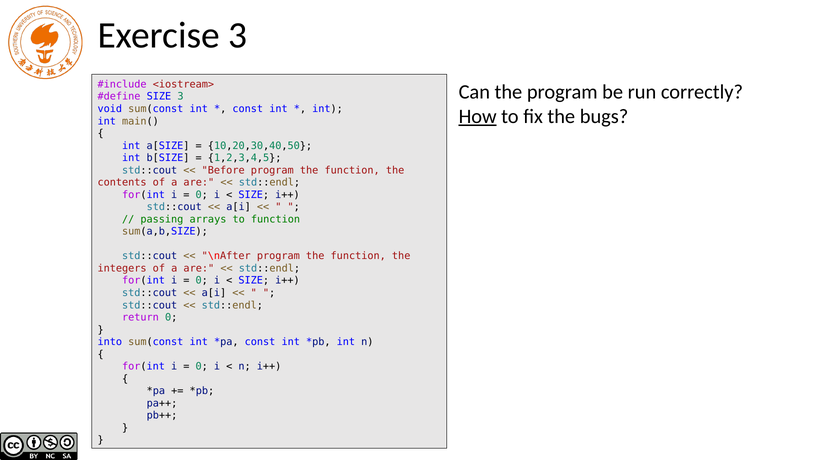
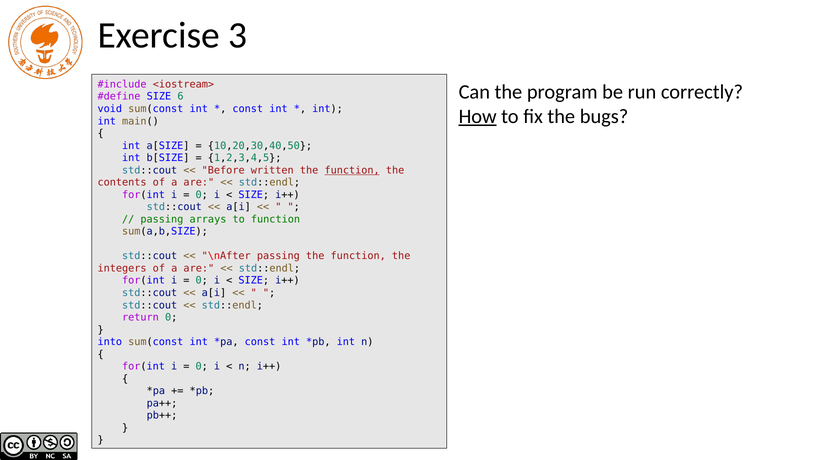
SIZE 3: 3 -> 6 (180, 97)
Before program: program -> written (272, 170)
function underline: none -> present (352, 170)
\nAfter program: program -> passing (278, 256)
